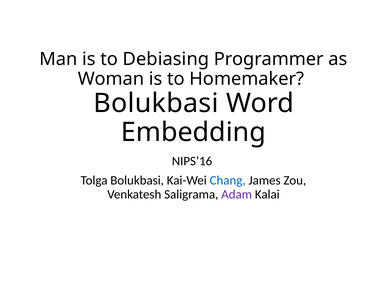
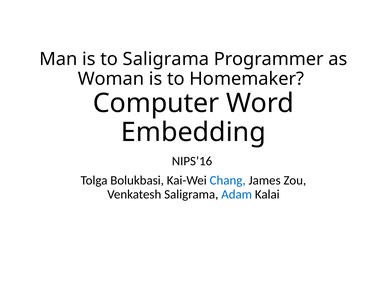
to Debiasing: Debiasing -> Saligrama (166, 59)
Bolukbasi: Bolukbasi -> Computer (156, 103)
Adam colour: purple -> blue (237, 195)
